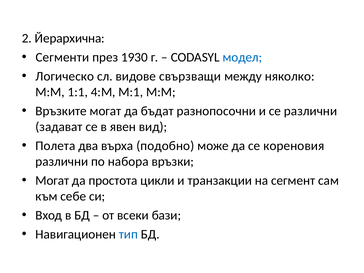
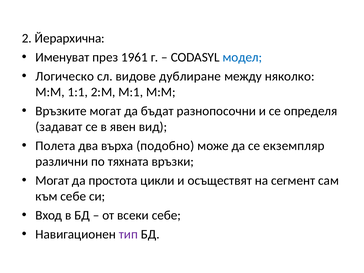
Сегменти: Сегменти -> Именуват (62, 57)
1930: 1930 -> 1961 (134, 57)
свързващи: свързващи -> дублиране (190, 76)
4:М: 4:М -> 2:М (103, 92)
се различни: различни -> определя (311, 111)
кореновия: кореновия -> екземпляр (294, 146)
набора: набора -> тяхната (128, 161)
транзакции: транзакции -> осъществят (220, 181)
всеки бази: бази -> себе (166, 215)
тип colour: blue -> purple (128, 234)
